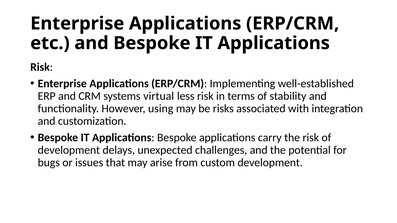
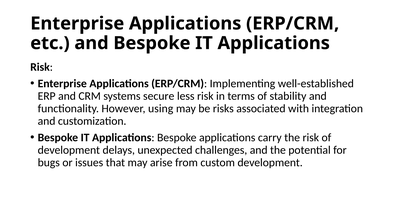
virtual: virtual -> secure (159, 96)
